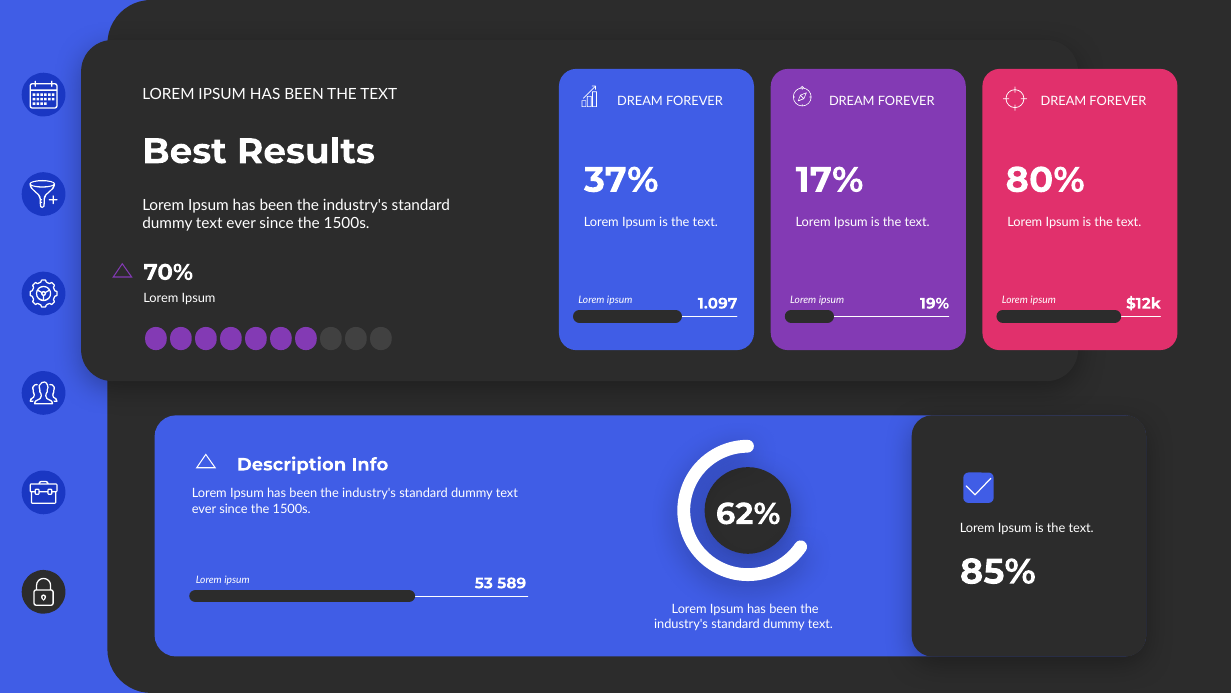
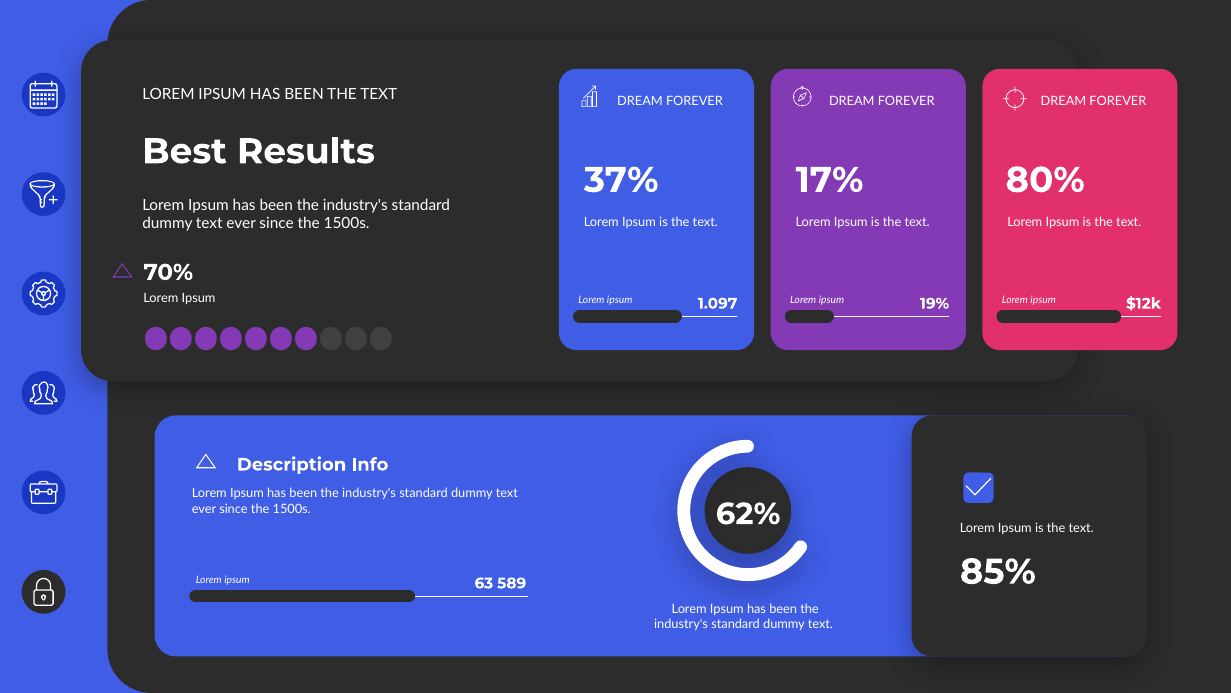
53: 53 -> 63 (484, 583)
